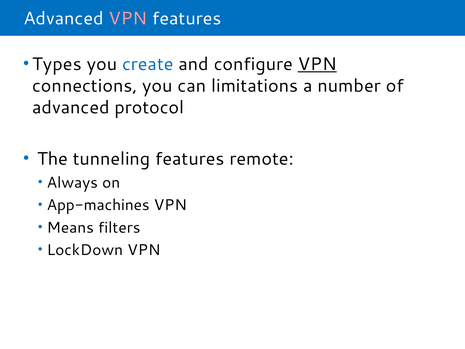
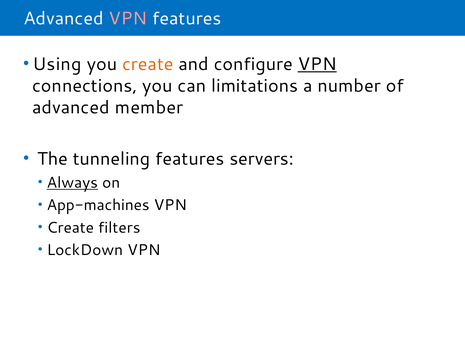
Types: Types -> Using (57, 64)
create colour: blue -> orange (148, 64)
protocol: protocol -> member (149, 107)
remote: remote -> servers (262, 159)
Always underline: none -> present (72, 183)
Means: Means -> Create (70, 227)
